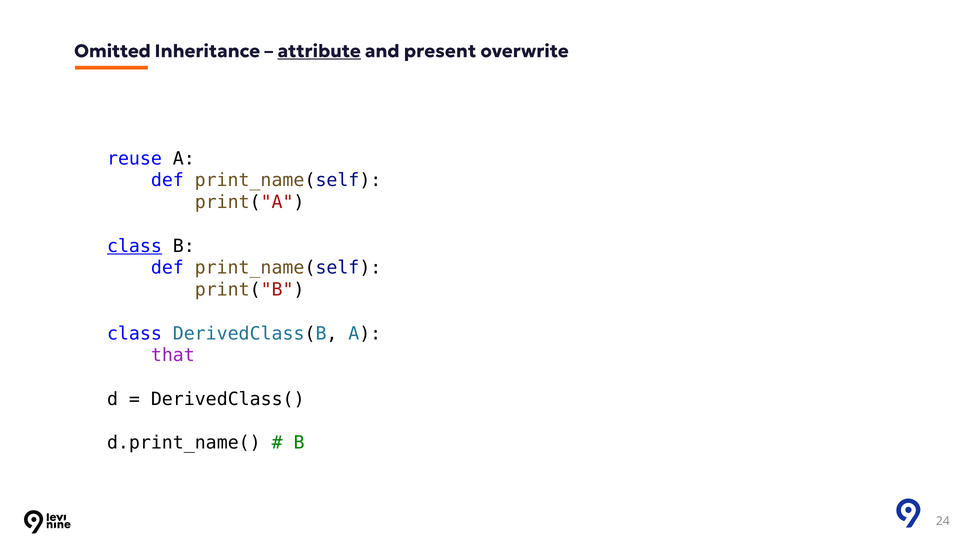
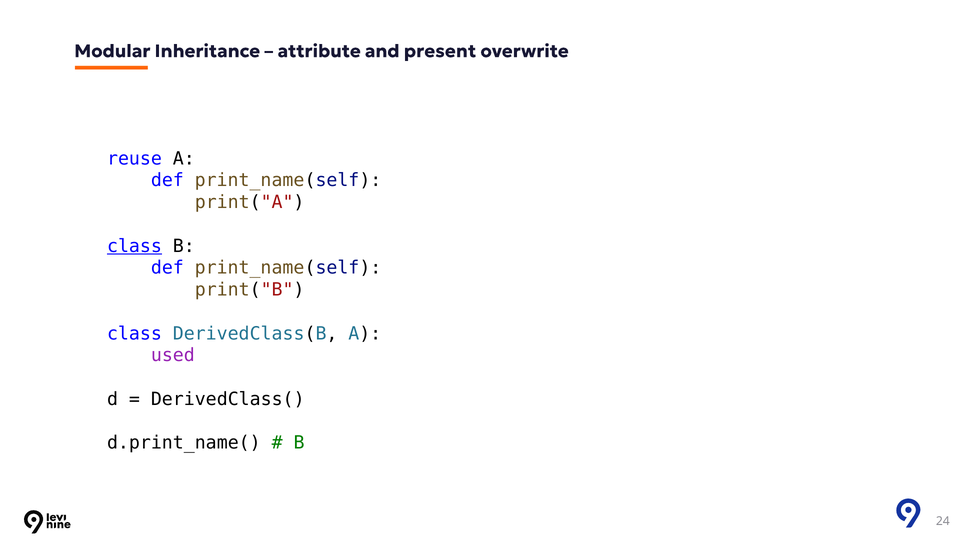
Omitted: Omitted -> Modular (112, 51)
attribute underline: present -> none (319, 51)
that: that -> used (173, 356)
